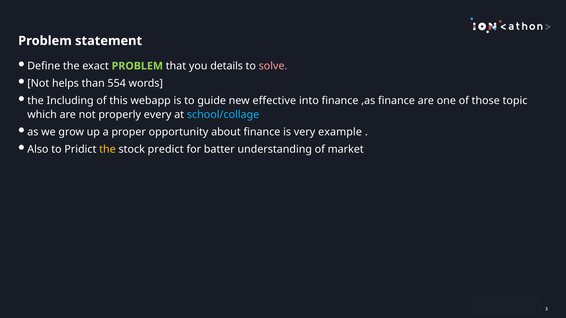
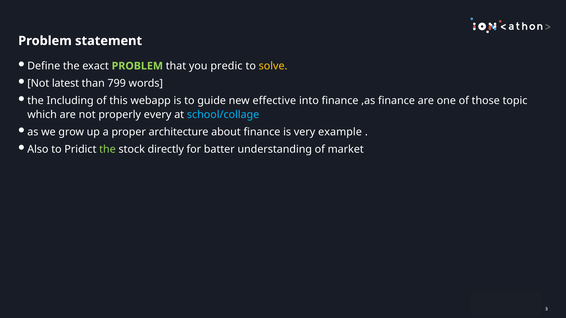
details: details -> predic (226, 66)
solve colour: pink -> yellow (273, 66)
helps: helps -> latest (65, 83)
554: 554 -> 799 (117, 83)
opportunity: opportunity -> architecture (179, 132)
the colour: yellow -> light green (107, 149)
predict: predict -> directly (166, 149)
